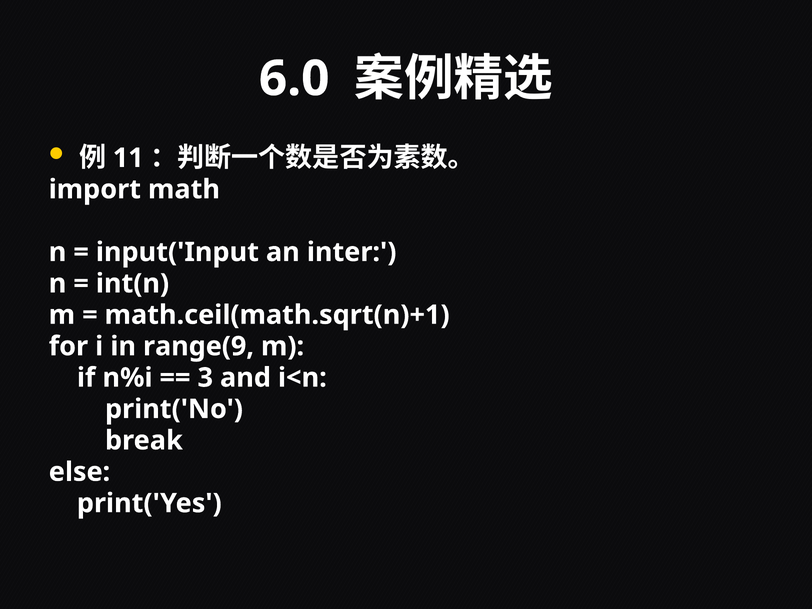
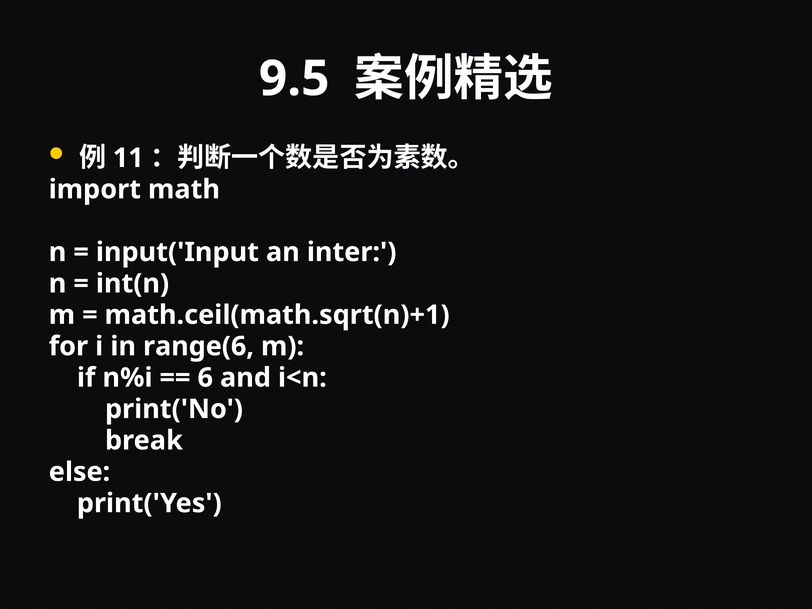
6.0: 6.0 -> 9.5 (294, 79)
range(9: range(9 -> range(6 (199, 346)
3: 3 -> 6 (205, 378)
